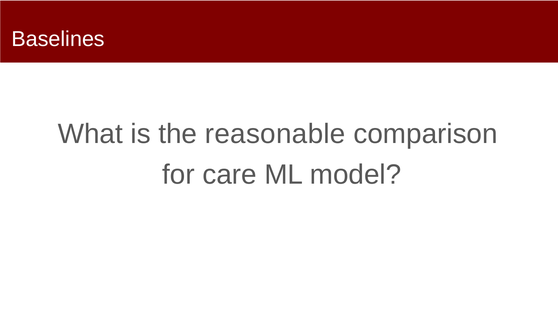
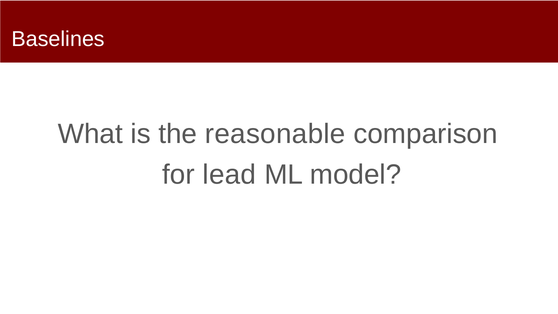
care: care -> lead (229, 174)
